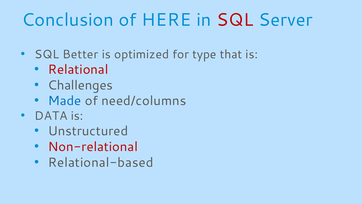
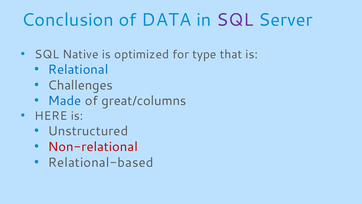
HERE: HERE -> DATA (166, 20)
SQL colour: red -> purple (235, 20)
Better: Better -> Native (80, 54)
Relational colour: red -> blue (78, 69)
need/columns: need/columns -> great/columns (144, 101)
DATA: DATA -> HERE (51, 116)
